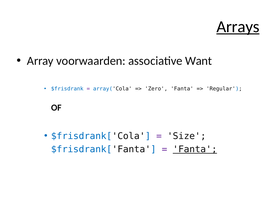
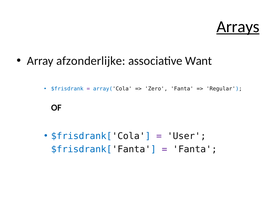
voorwaarden: voorwaarden -> afzonderlijke (91, 61)
Size: Size -> User (187, 136)
Fanta underline: present -> none (195, 149)
